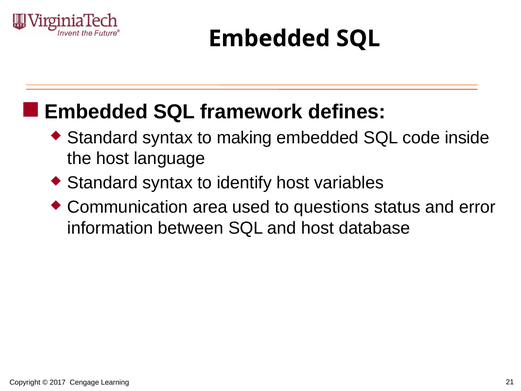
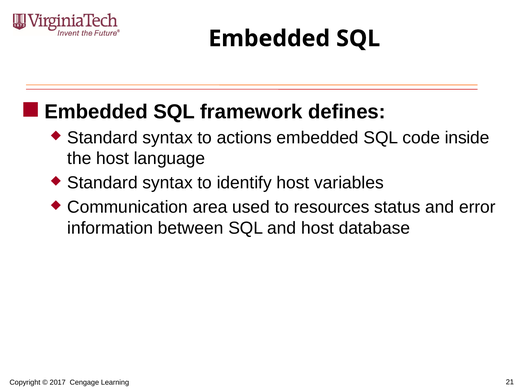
making: making -> actions (244, 138)
questions: questions -> resources (332, 207)
